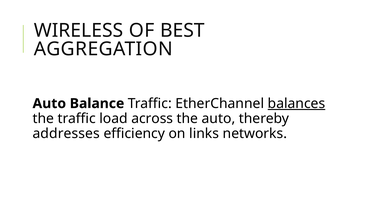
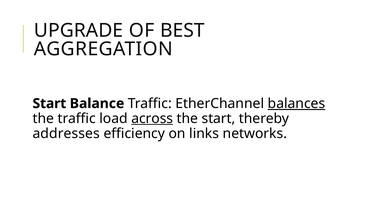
WIRELESS: WIRELESS -> UPGRADE (79, 31)
Auto: Auto -> Start (49, 104)
across underline: none -> present (152, 119)
the auto: auto -> start (219, 119)
